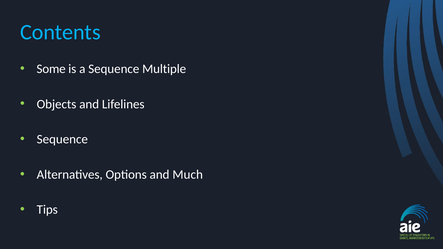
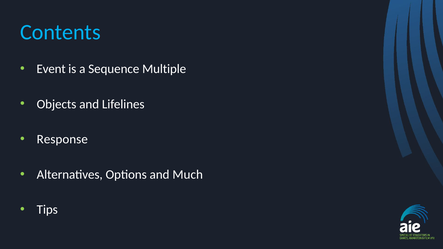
Some: Some -> Event (51, 69)
Sequence: Sequence -> Response (62, 139)
